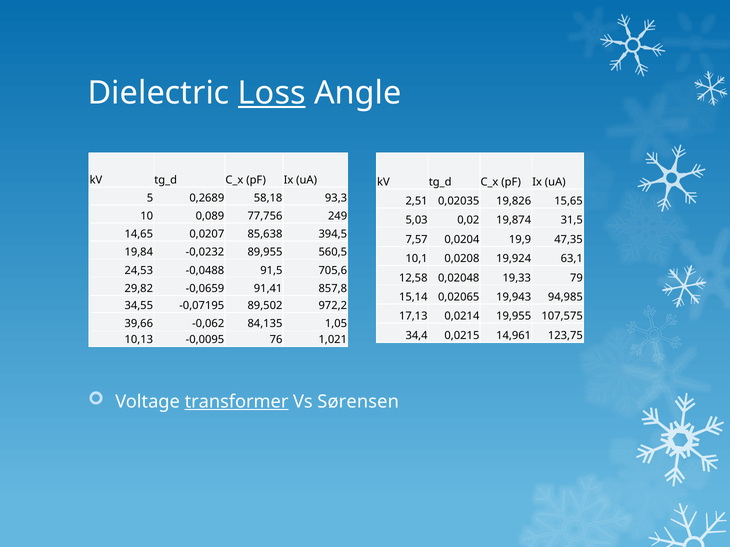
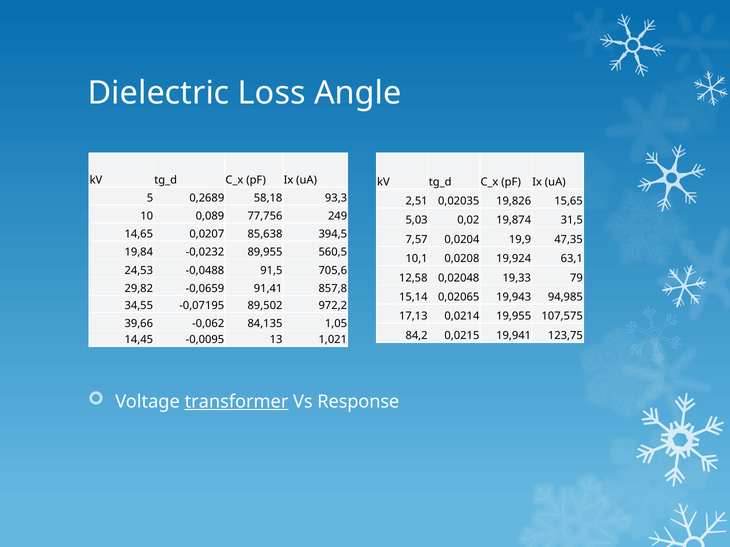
Loss underline: present -> none (272, 93)
34,4: 34,4 -> 84,2 (417, 336)
14,961: 14,961 -> 19,941 (514, 336)
10,13: 10,13 -> 14,45 (139, 340)
76: 76 -> 13 (276, 340)
Sørensen: Sørensen -> Response (358, 402)
